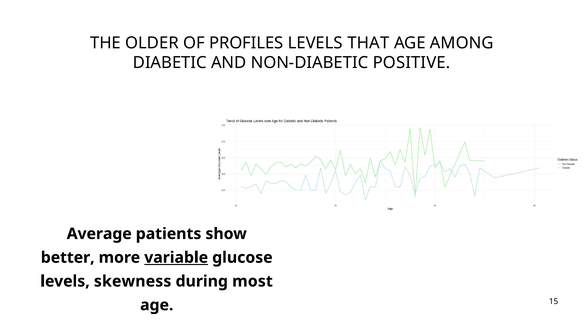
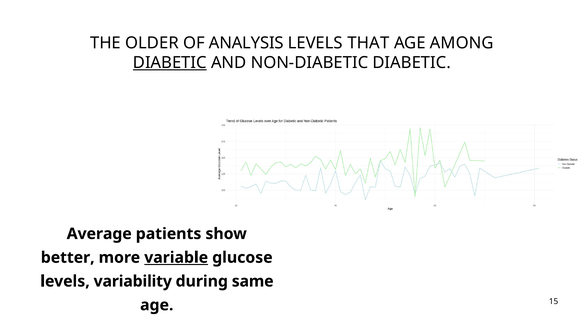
PROFILES: PROFILES -> ANALYSIS (246, 43)
DIABETIC underline: none -> present (170, 63)
NON-DIABETIC POSITIVE: POSITIVE -> DIABETIC (412, 63)
skewness: skewness -> variability (133, 281)
most: most -> same (253, 281)
